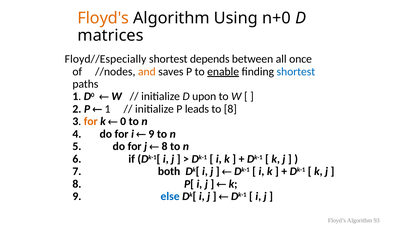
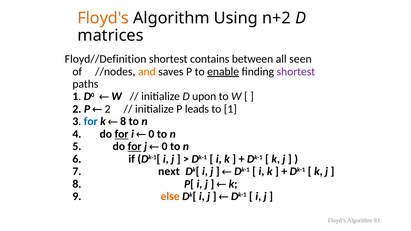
n+0: n+0 -> n+2 (276, 18)
Floyd//Especially: Floyd//Especially -> Floyd//Definition (106, 59)
depends: depends -> contains (210, 59)
once: once -> seen (300, 59)
shortest colour: blue -> purple (296, 72)
1: 1 -> 2 (108, 109)
to 8: 8 -> 1 (230, 109)
for colour: orange -> blue (91, 122)
0: 0 -> 8 (123, 122)
for underline: none -> present (122, 134)
9: 9 -> 0 (151, 134)
for underline: none -> present (135, 147)
8: 8 -> 0 (165, 147)
both: both -> next (169, 172)
else colour: blue -> orange (170, 197)
